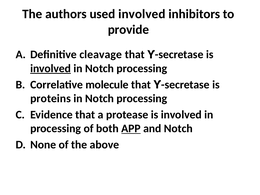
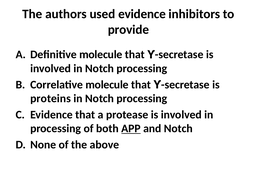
used involved: involved -> evidence (142, 14)
Definitive cleavage: cleavage -> molecule (101, 55)
involved underline: present -> none (51, 68)
